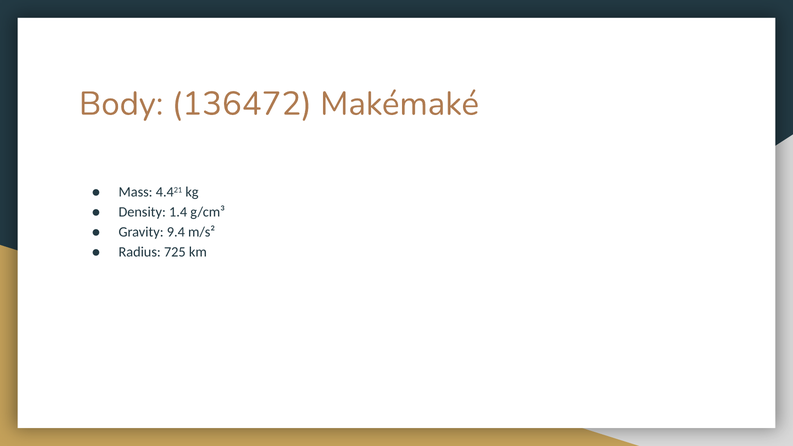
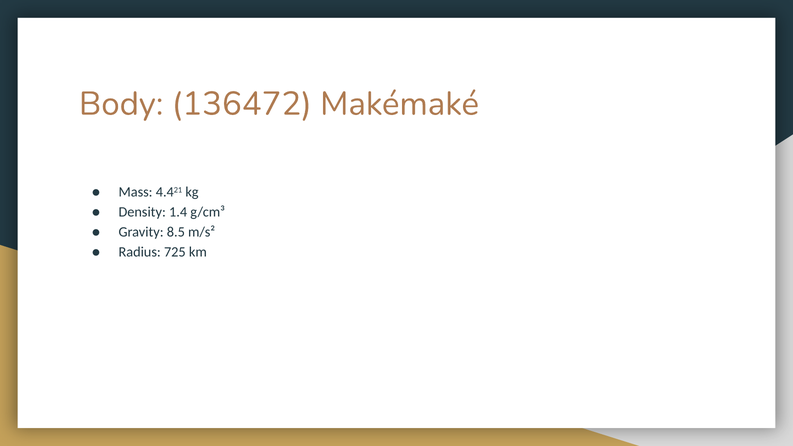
9.4: 9.4 -> 8.5 (176, 232)
